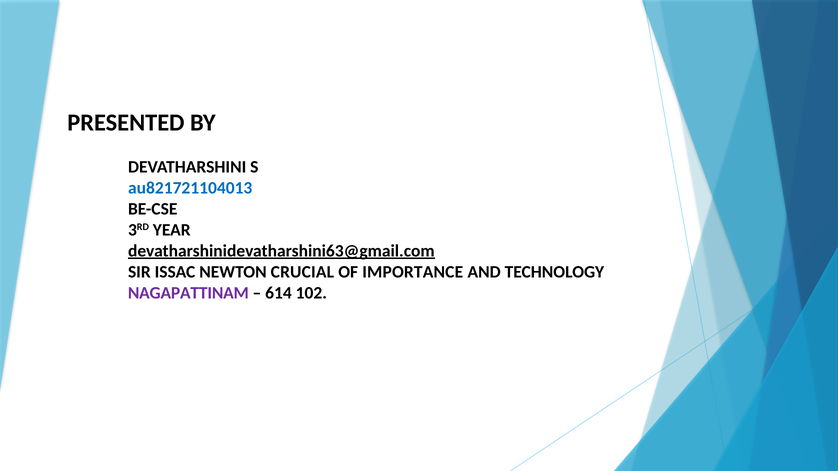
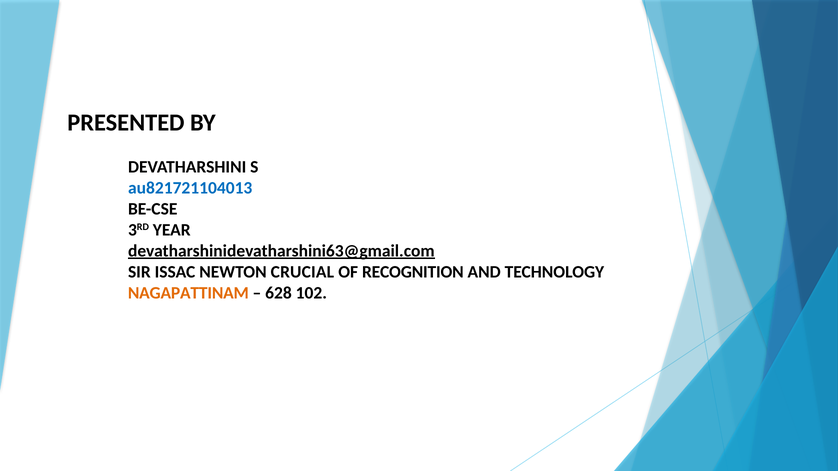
IMPORTANCE: IMPORTANCE -> RECOGNITION (413, 272)
NAGAPATTINAM colour: purple -> orange (188, 293)
614: 614 -> 628 (278, 293)
